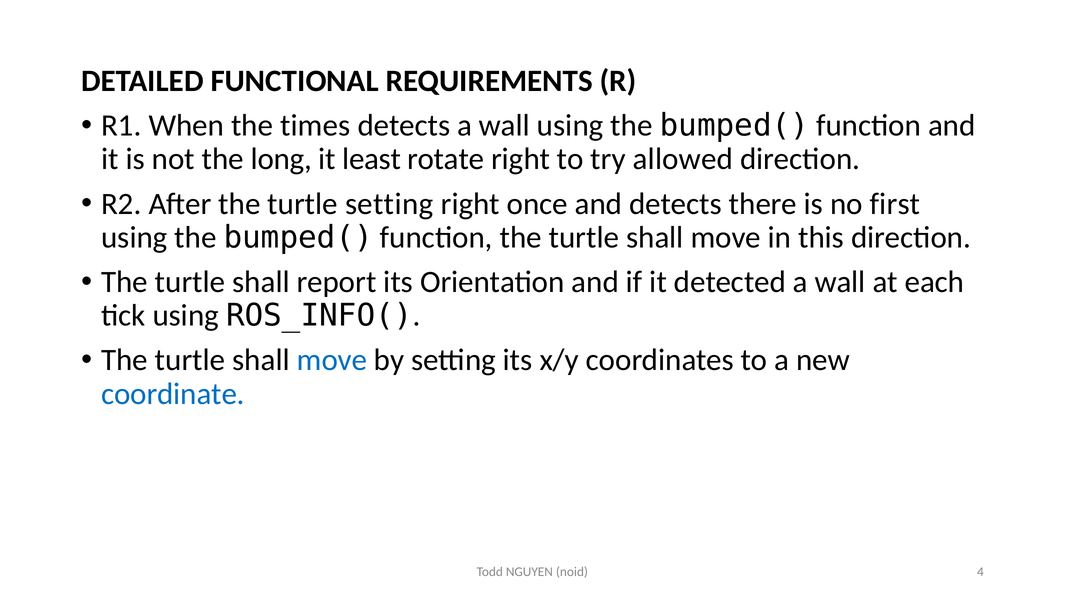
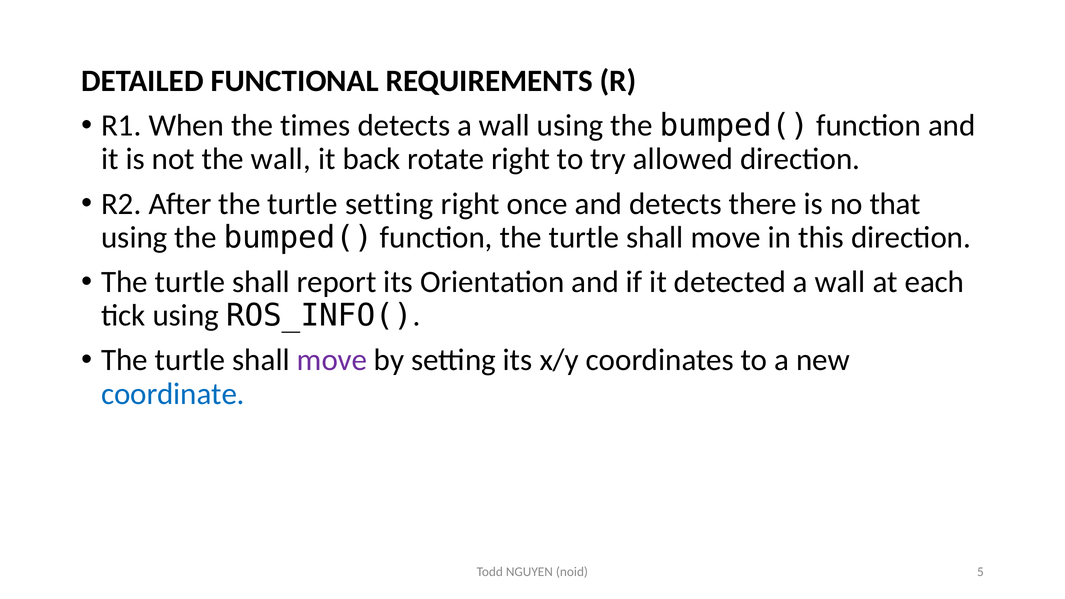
the long: long -> wall (281, 159)
least: least -> back (372, 159)
first: first -> that (895, 204)
move colour: blue -> purple (332, 360)
4: 4 -> 5 (980, 572)
